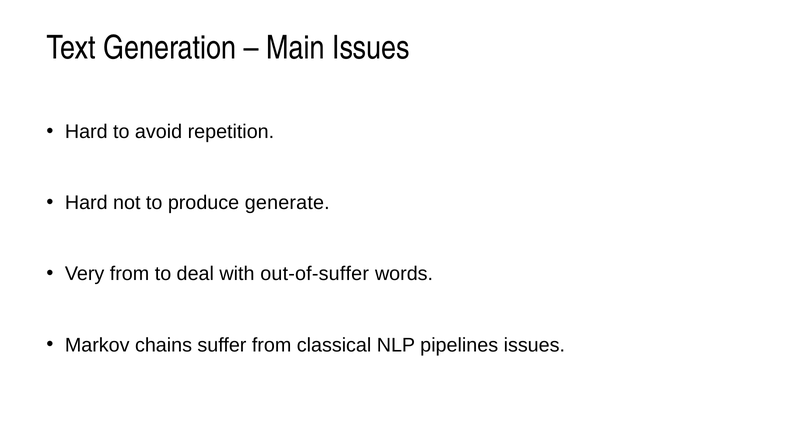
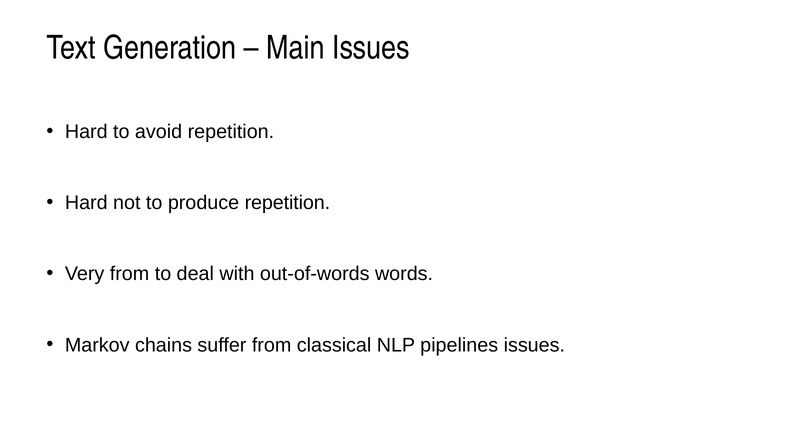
produce generate: generate -> repetition (287, 203)
out-of-suffer: out-of-suffer -> out-of-words (315, 274)
